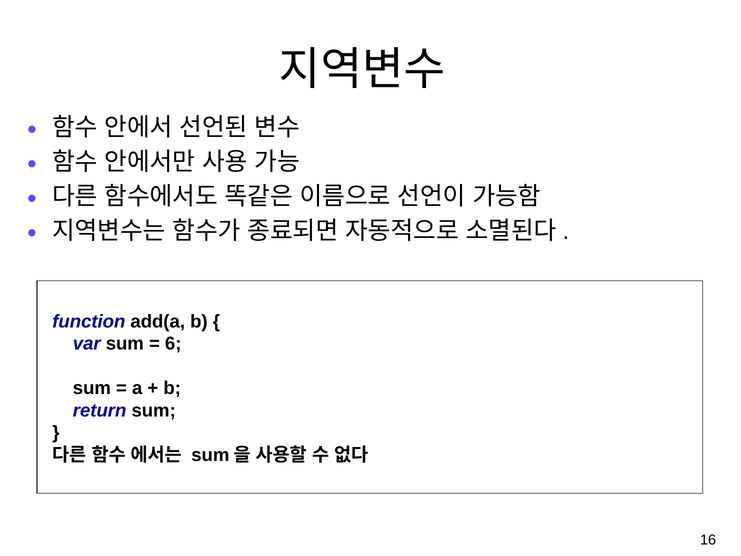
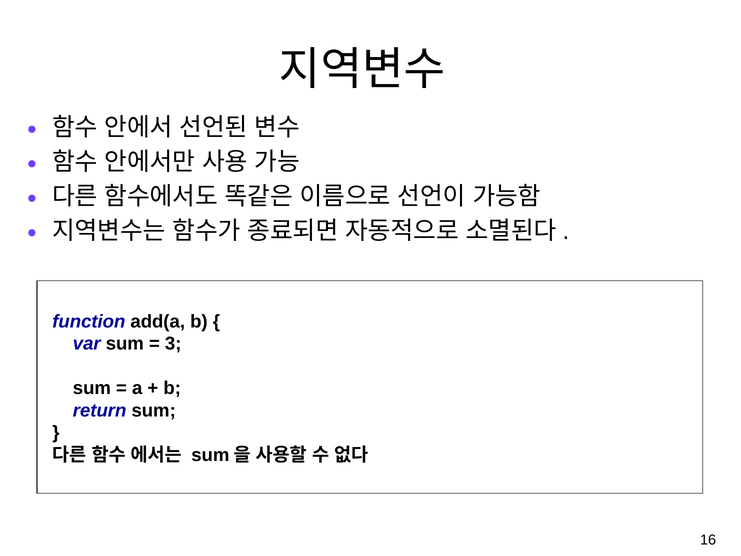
6: 6 -> 3 (173, 344)
